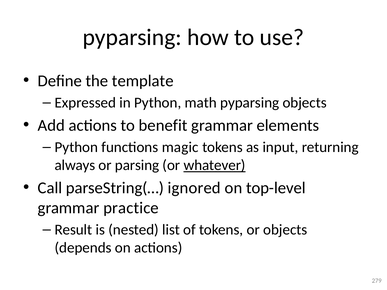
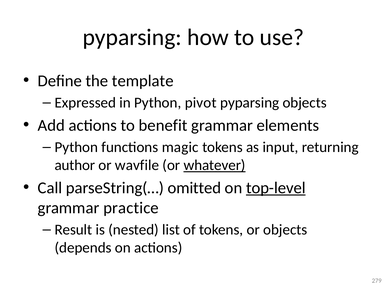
math: math -> pivot (201, 103)
always: always -> author (75, 165)
parsing: parsing -> wavfile (137, 165)
ignored: ignored -> omitted (194, 188)
top-level underline: none -> present (276, 188)
